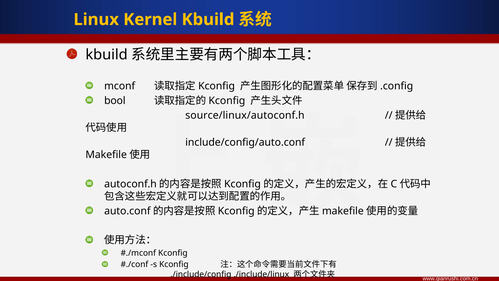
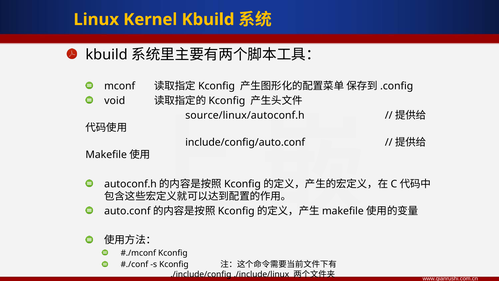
bool: bool -> void (115, 101)
